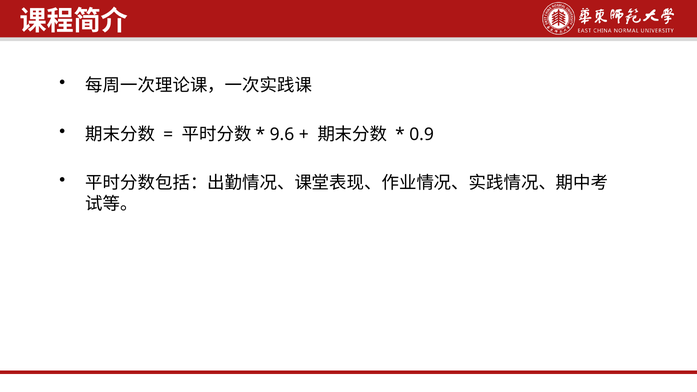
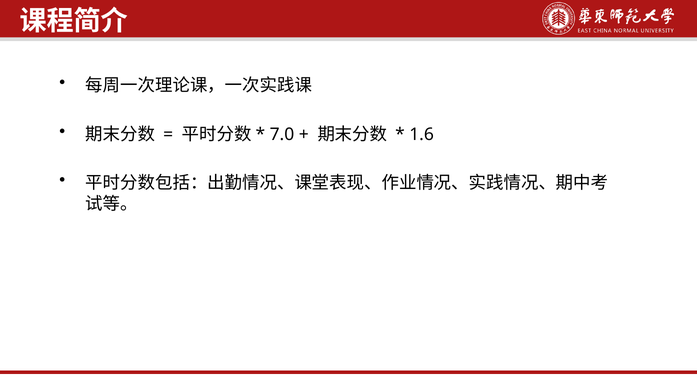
9.6: 9.6 -> 7.0 (282, 134)
0.9: 0.9 -> 1.6 (422, 134)
